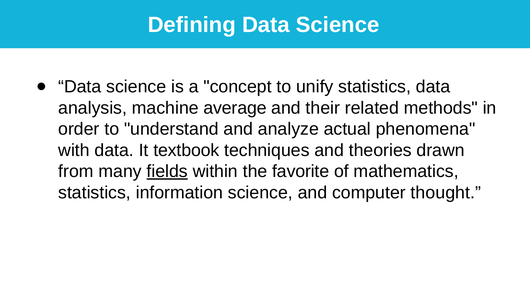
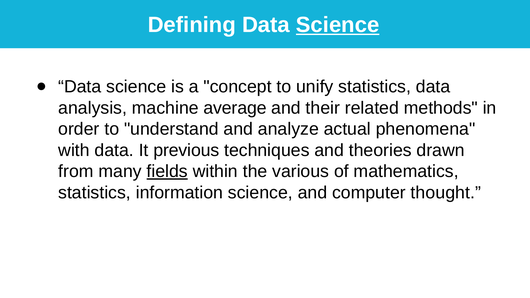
Science underline: none -> present (338, 25)
textbook: textbook -> previous (186, 150)
favorite: favorite -> various (301, 172)
